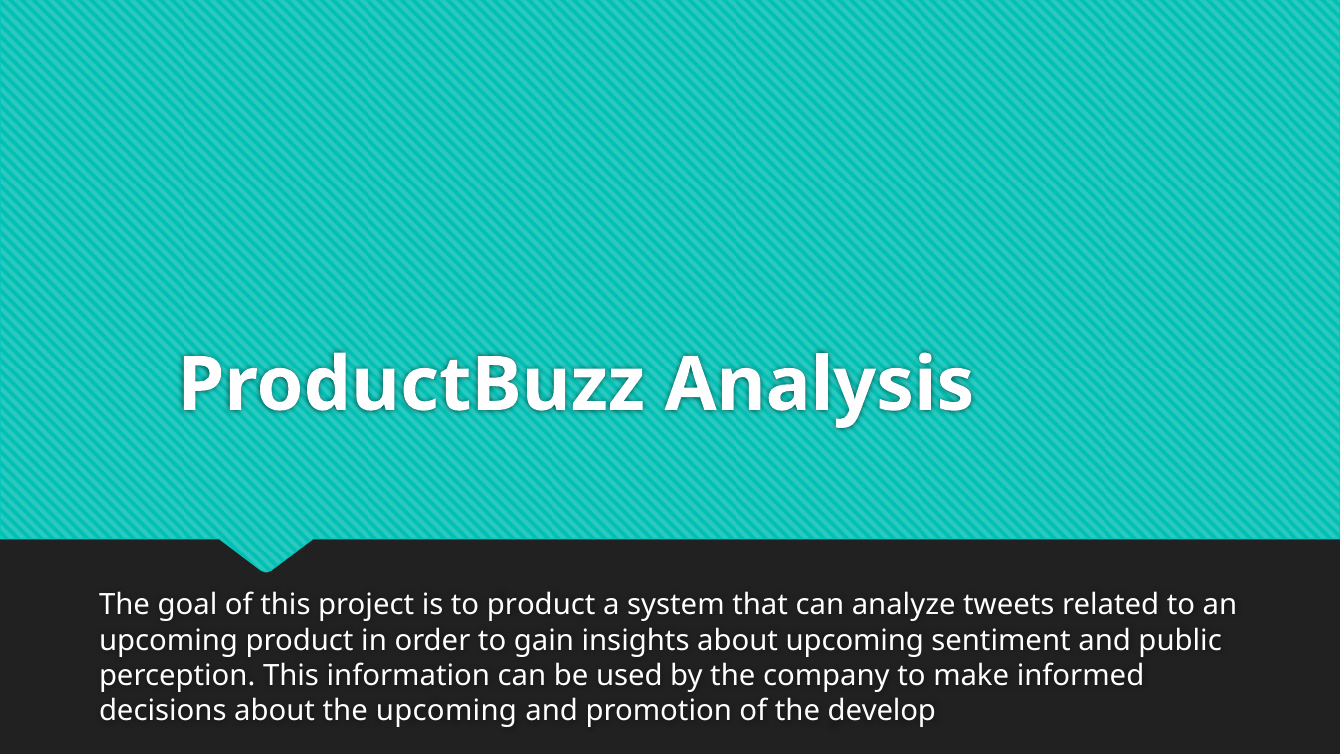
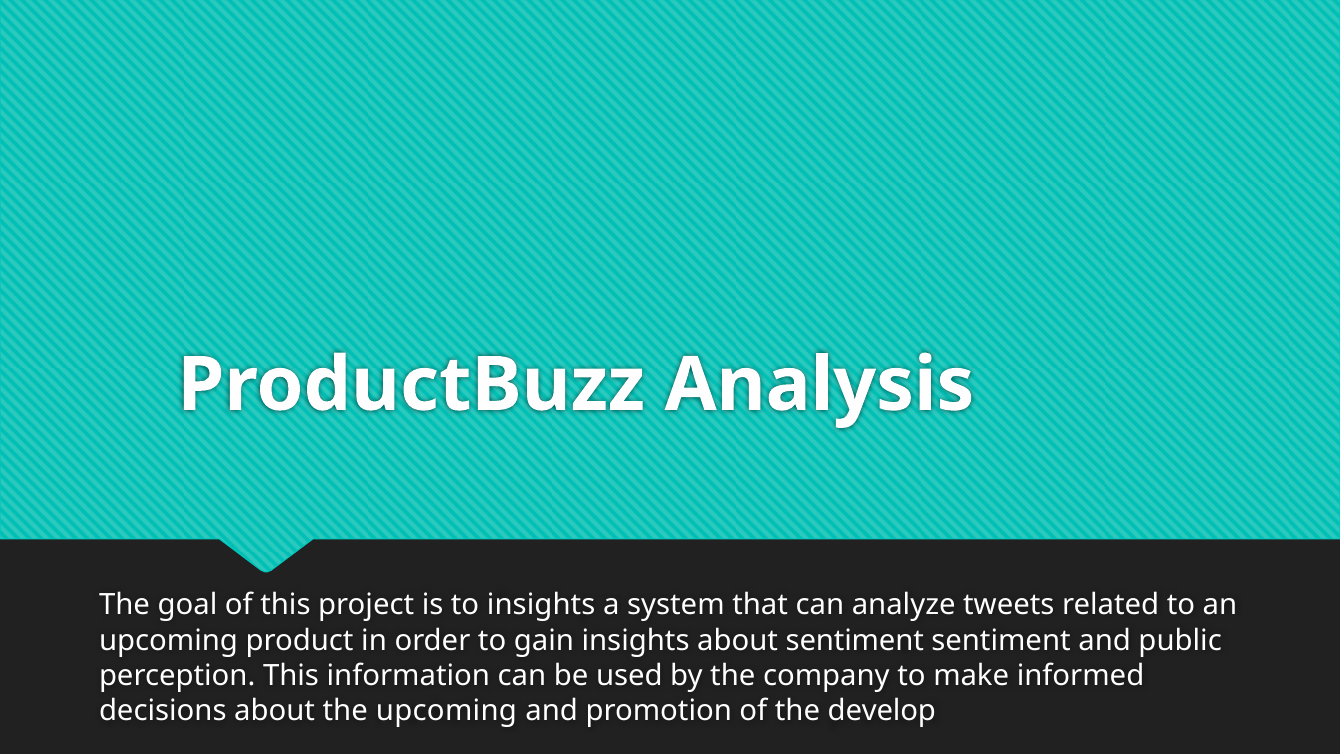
to product: product -> insights (541, 605)
about upcoming: upcoming -> sentiment (855, 640)
